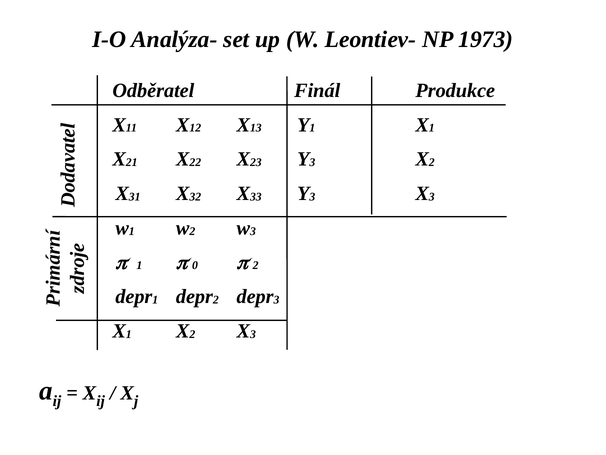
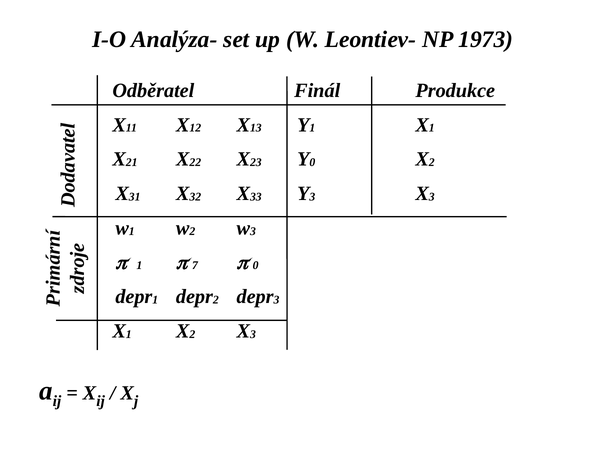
3: 3 -> 0 (312, 162)
0: 0 -> 7 (195, 265)
2: 2 -> 0 (256, 265)
